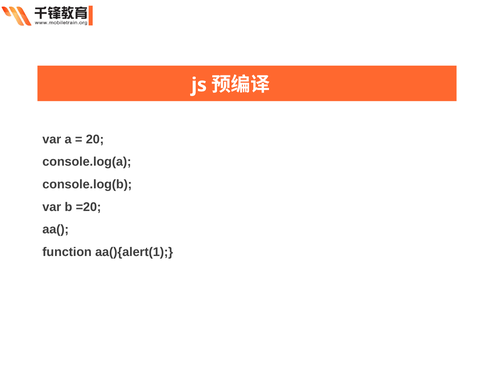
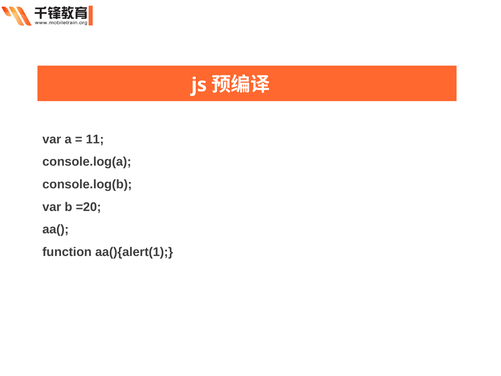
20: 20 -> 11 (95, 139)
